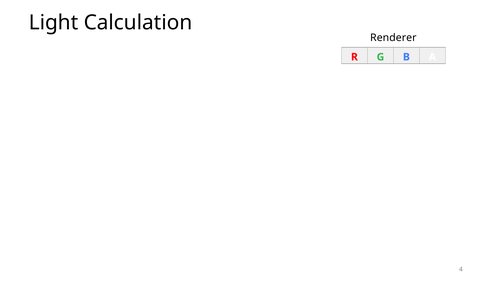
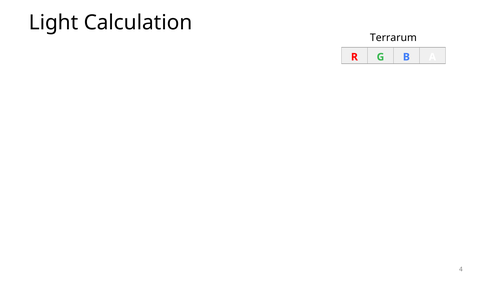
Renderer: Renderer -> Terrarum (393, 38)
